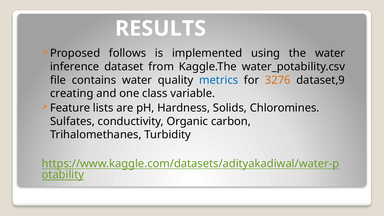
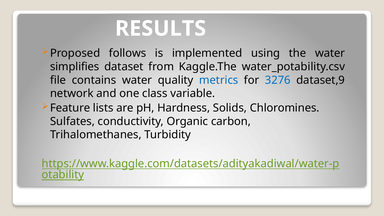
inference: inference -> simplifies (75, 67)
3276 colour: orange -> blue (278, 80)
creating: creating -> network (72, 94)
